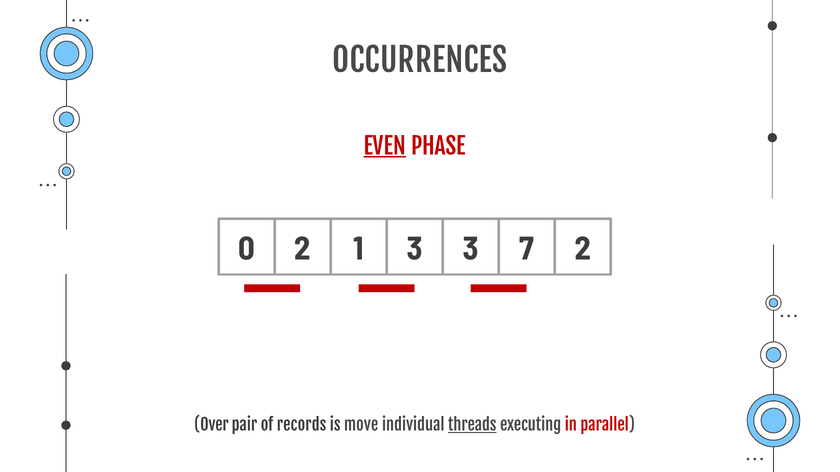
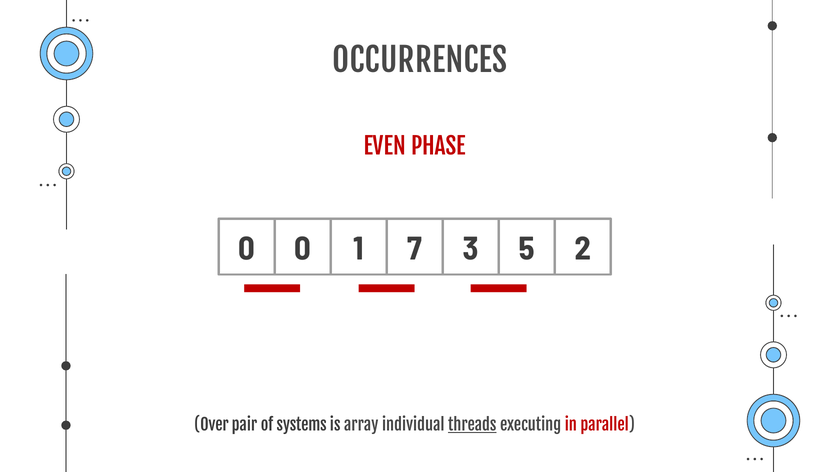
EVEN underline: present -> none (385, 147)
0 2: 2 -> 0 (303, 249)
1 3: 3 -> 7 (415, 249)
7: 7 -> 5 (527, 249)
records: records -> systems (302, 426)
move: move -> array (361, 426)
